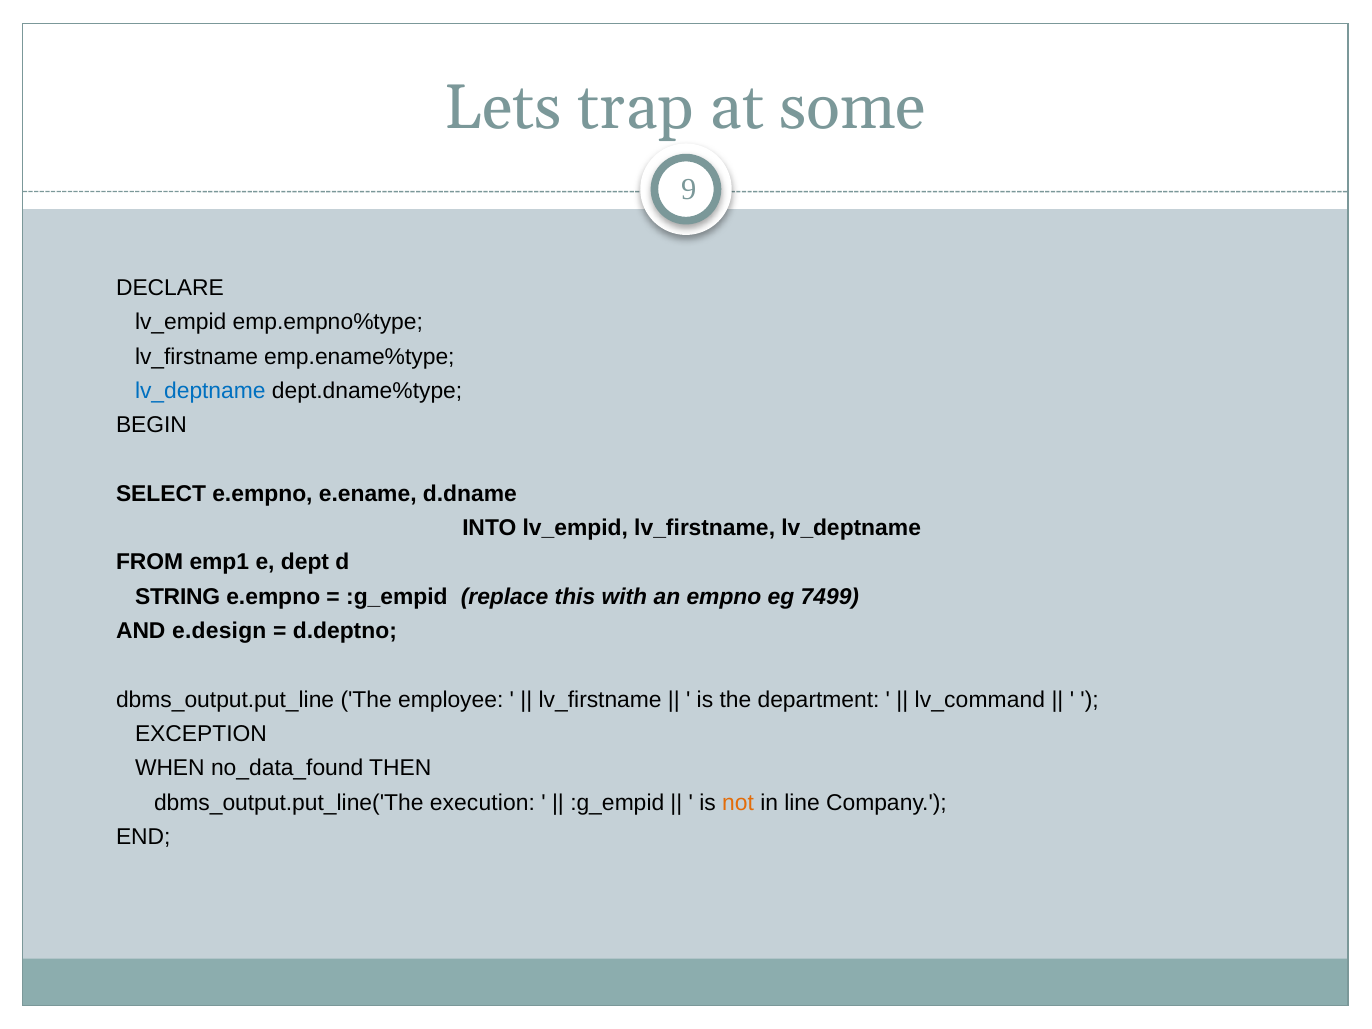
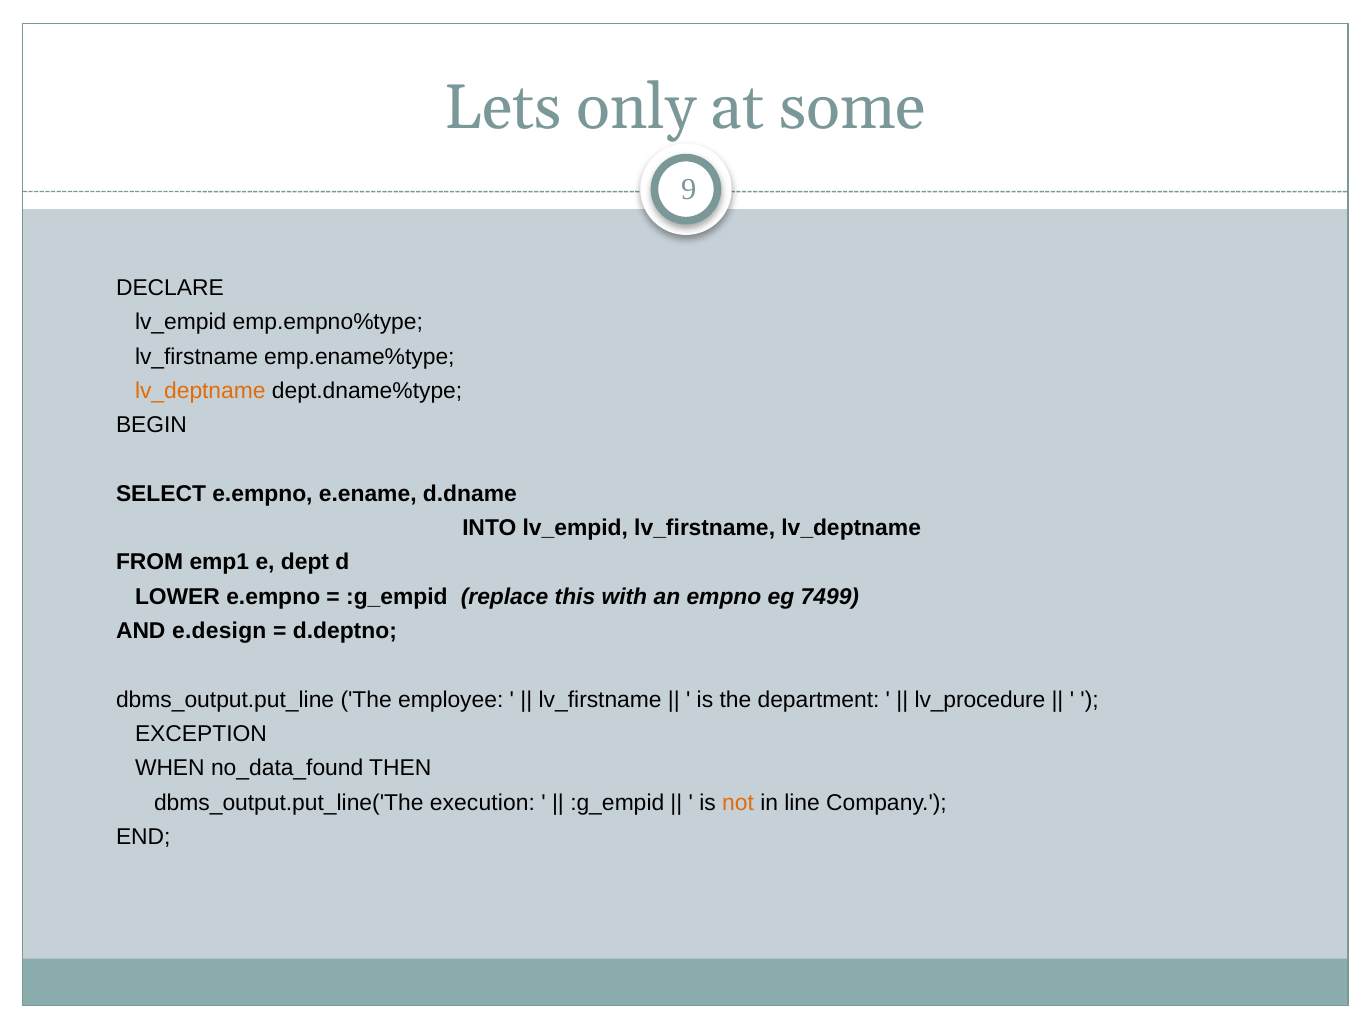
trap: trap -> only (636, 108)
lv_deptname colour: blue -> orange (200, 391)
STRING: STRING -> LOWER (177, 597)
lv_command: lv_command -> lv_procedure (980, 700)
